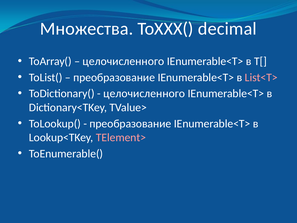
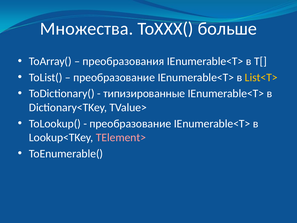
decimal: decimal -> больше (227, 29)
целочиcленного: целочиcленного -> преобразования (123, 61)
List<T> colour: pink -> yellow (261, 77)
целочиcленного: целочиcленного -> типизированные (144, 93)
